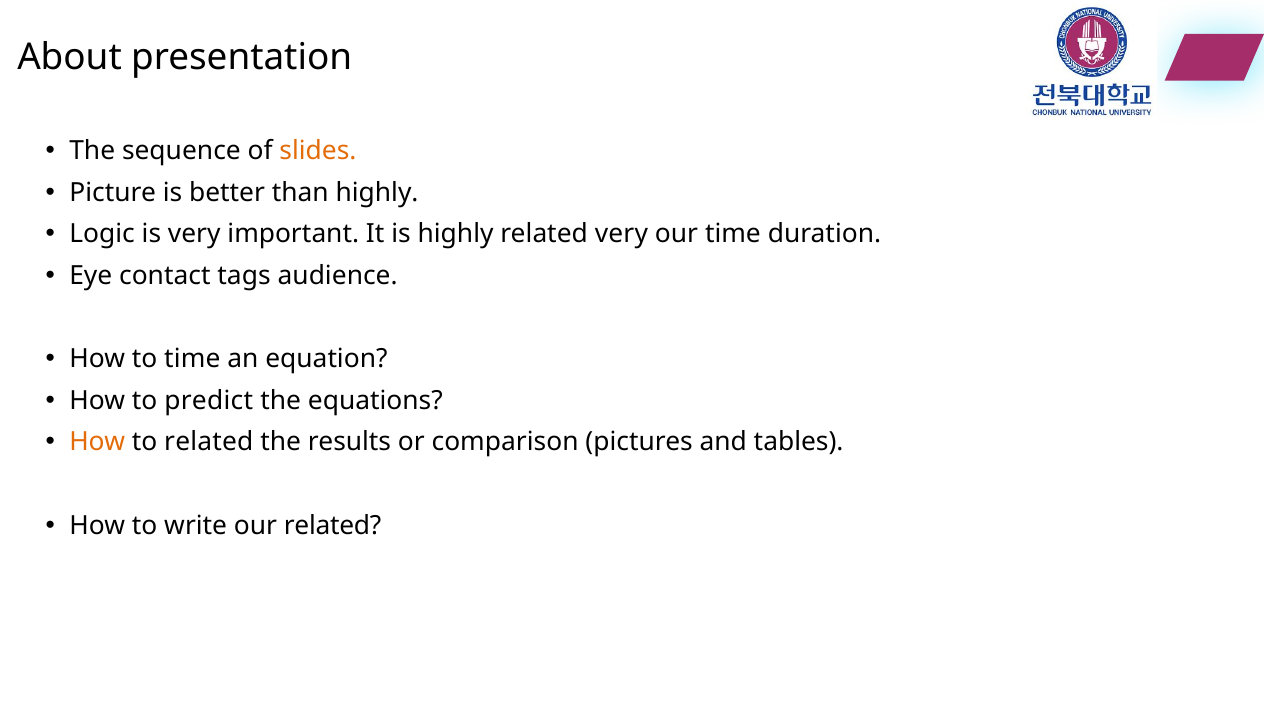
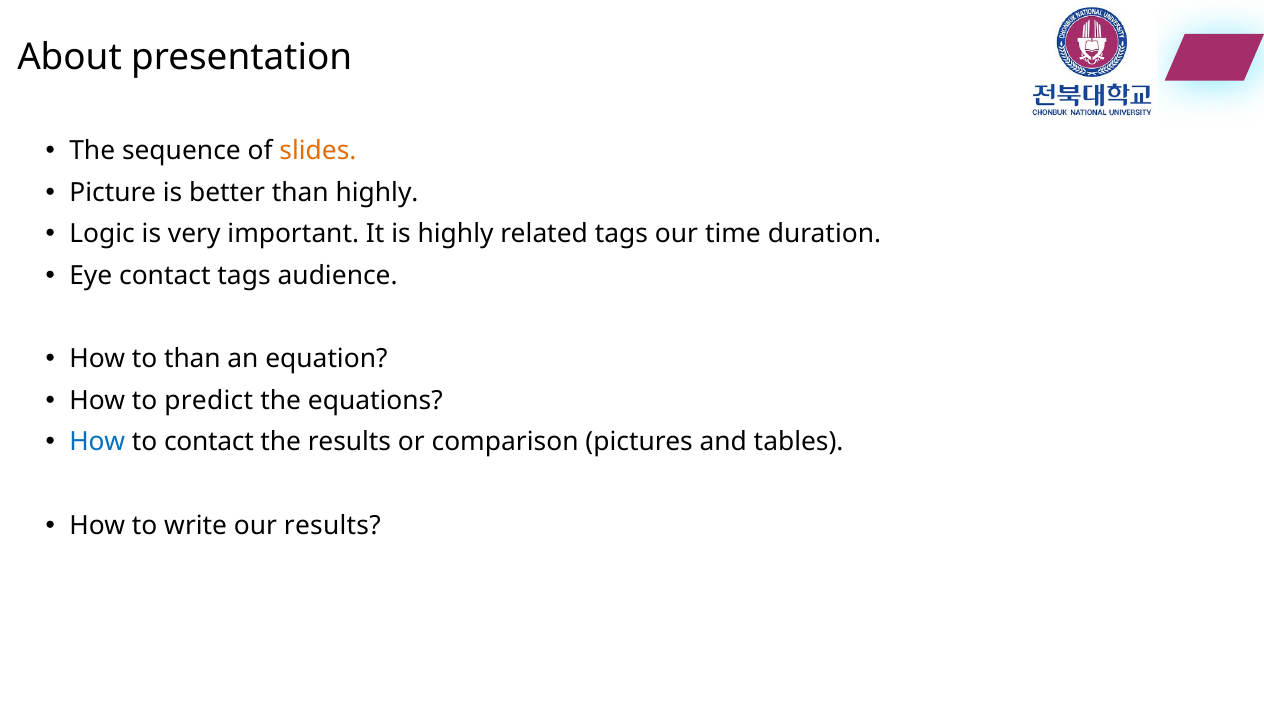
related very: very -> tags (621, 234)
to time: time -> than (192, 359)
How colour: orange -> blue (97, 442)
to related: related -> contact (209, 442)
our related: related -> results (332, 526)
